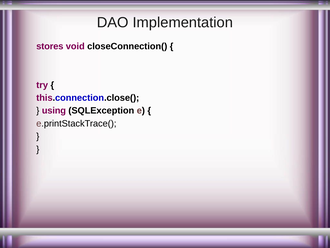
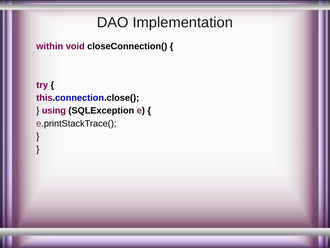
stores: stores -> within (50, 46)
